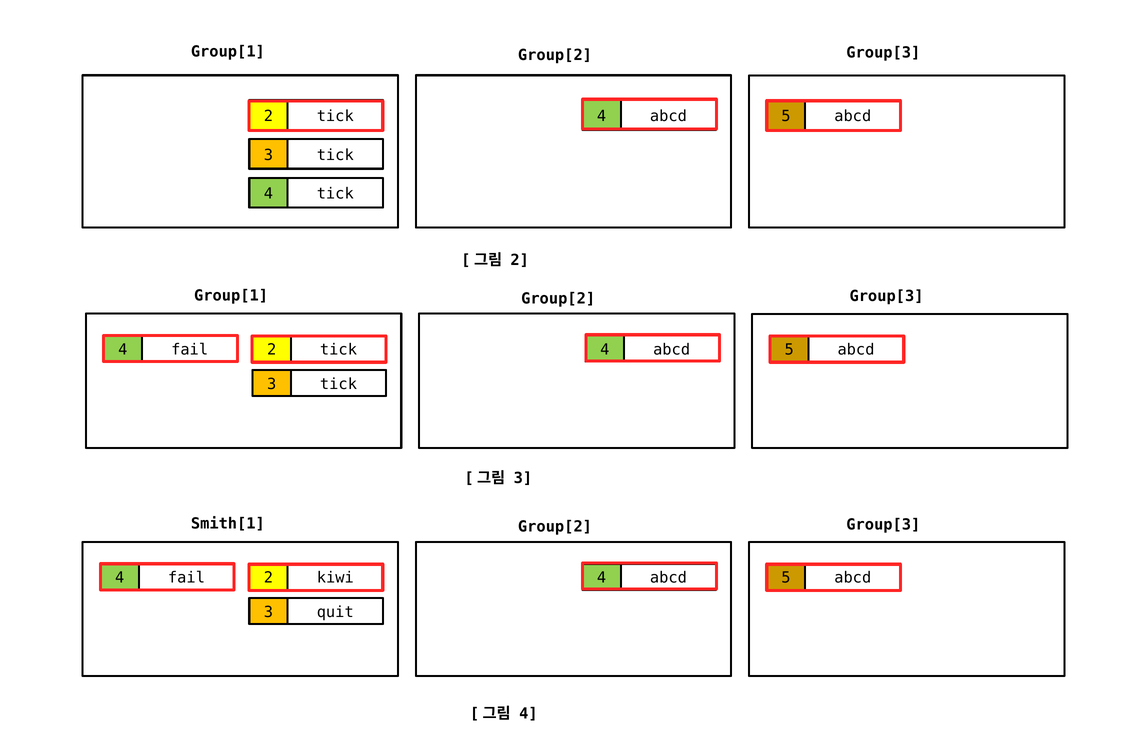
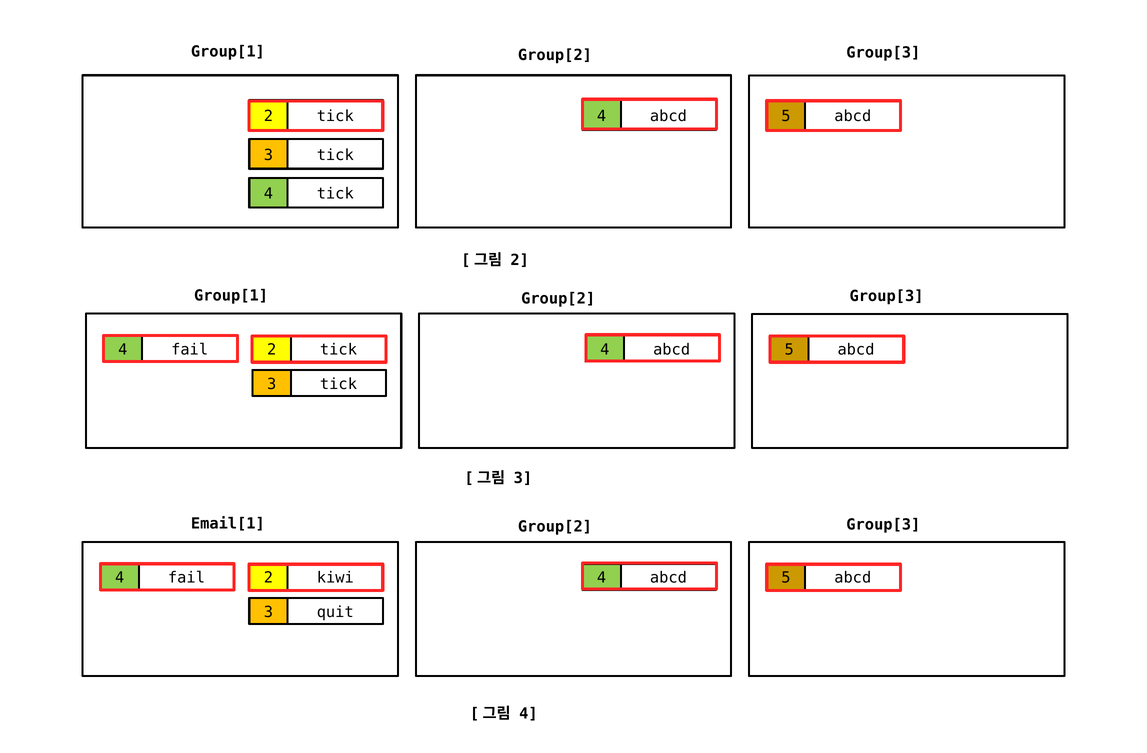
Smith[1: Smith[1 -> Email[1 (228, 524)
